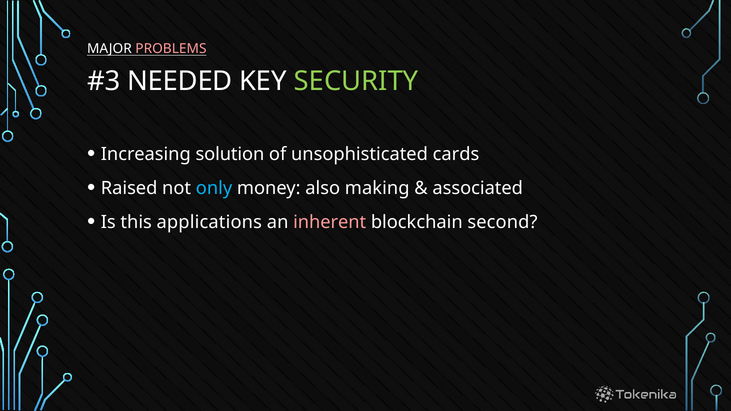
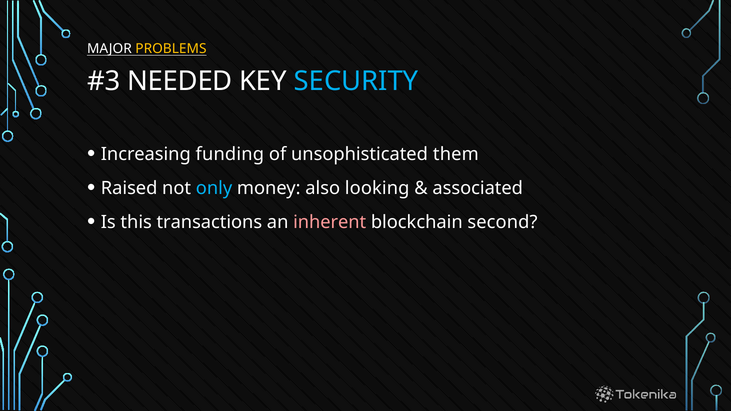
PROBLEMS colour: pink -> yellow (171, 49)
SECURITY colour: light green -> light blue (356, 81)
solution: solution -> funding (230, 154)
cards: cards -> them (456, 154)
making: making -> looking (377, 188)
applications: applications -> transactions (209, 222)
